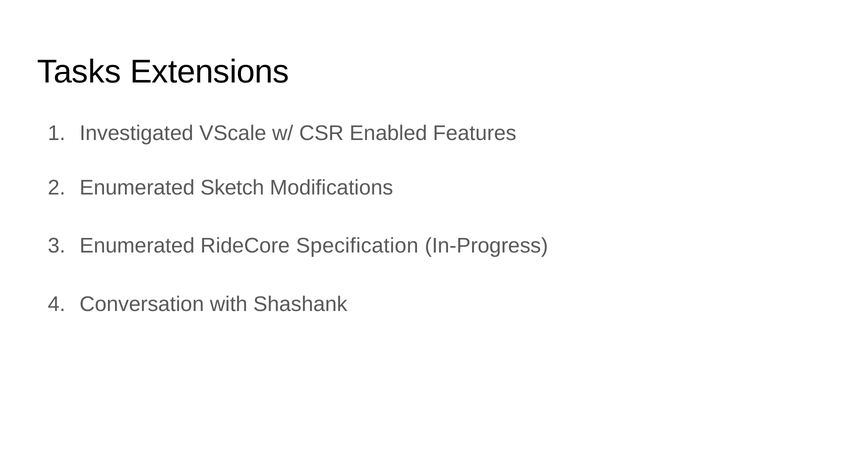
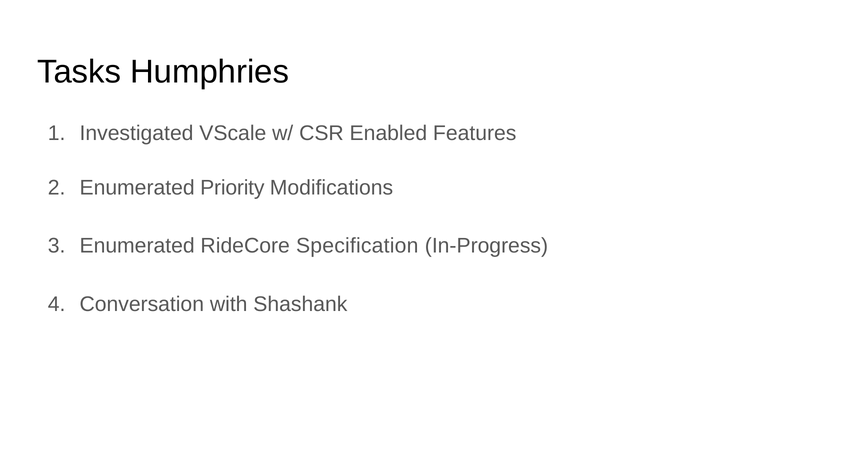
Extensions: Extensions -> Humphries (210, 72)
Sketch: Sketch -> Priority (232, 188)
